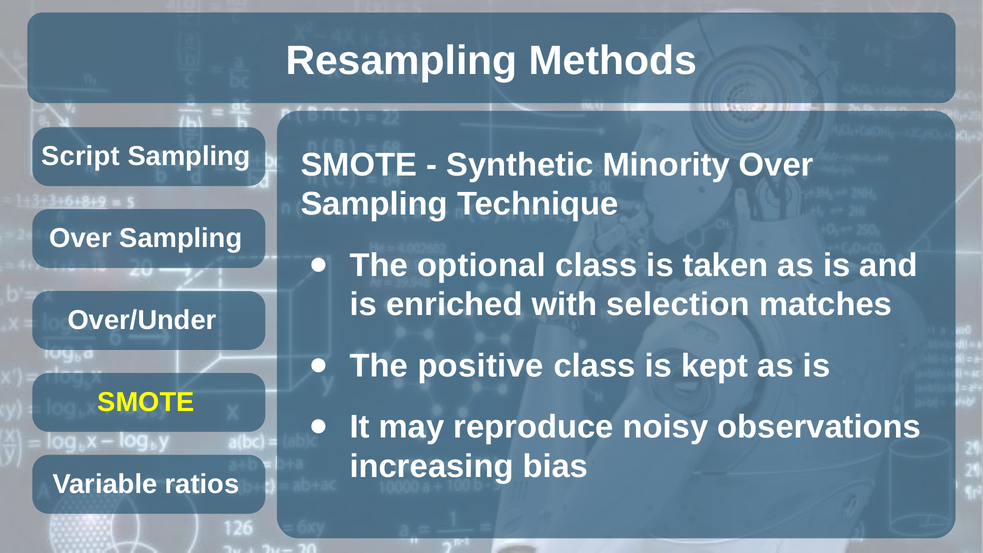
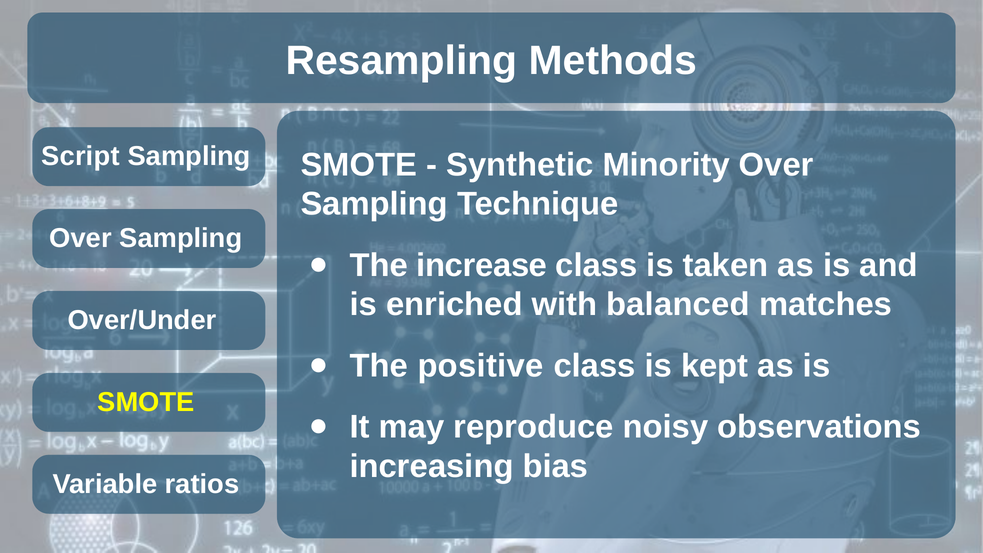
optional: optional -> increase (482, 265)
selection: selection -> balanced (678, 305)
